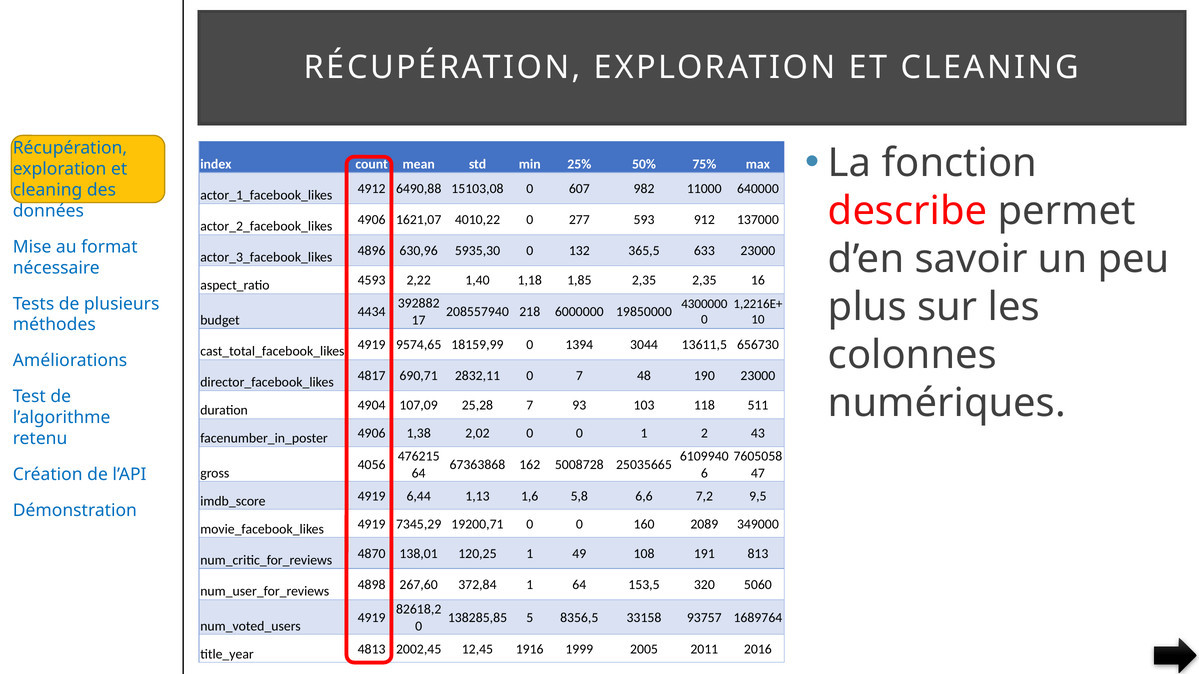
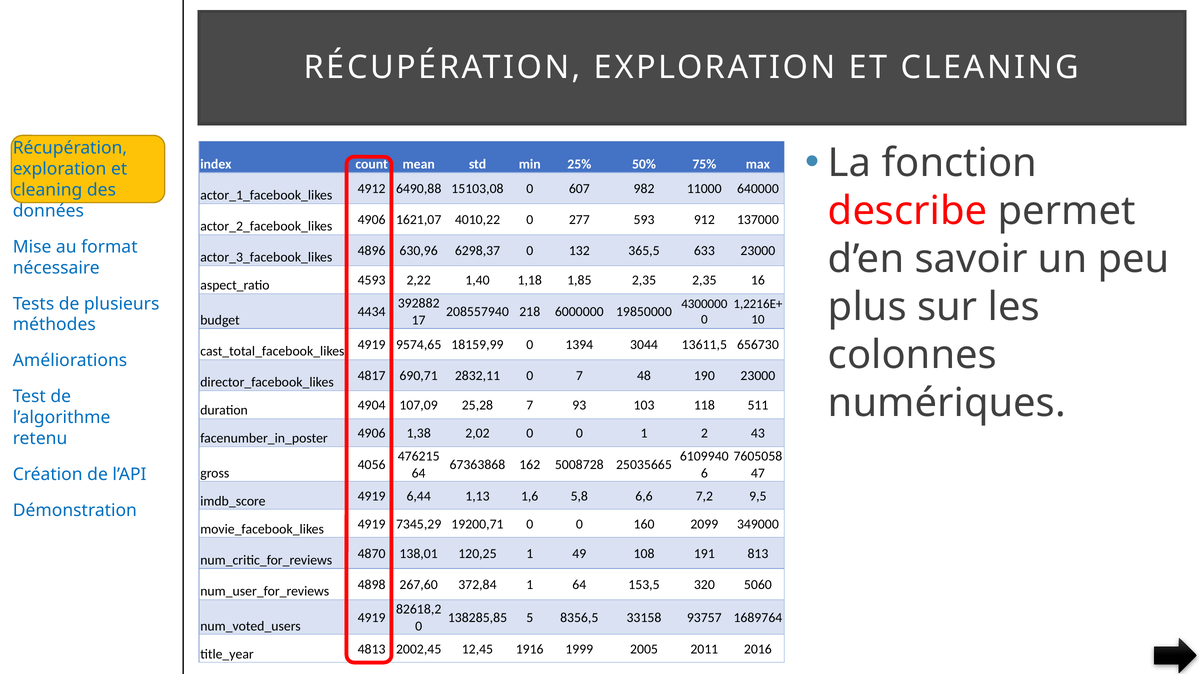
5935,30: 5935,30 -> 6298,37 (478, 251)
2089: 2089 -> 2099 (704, 524)
